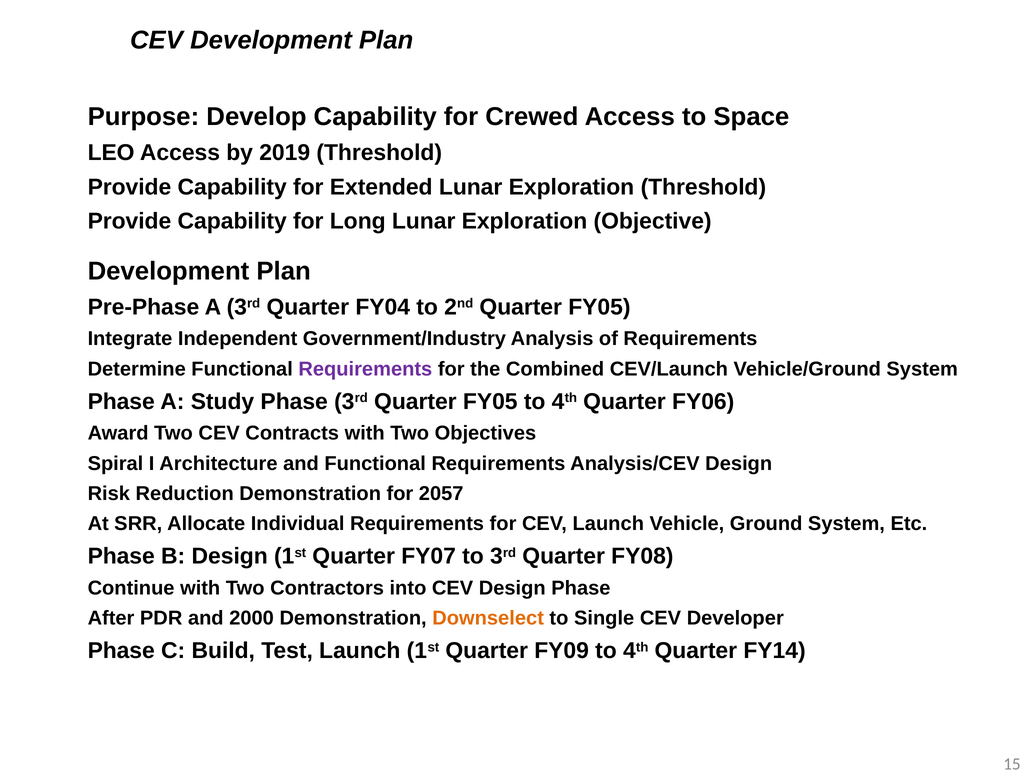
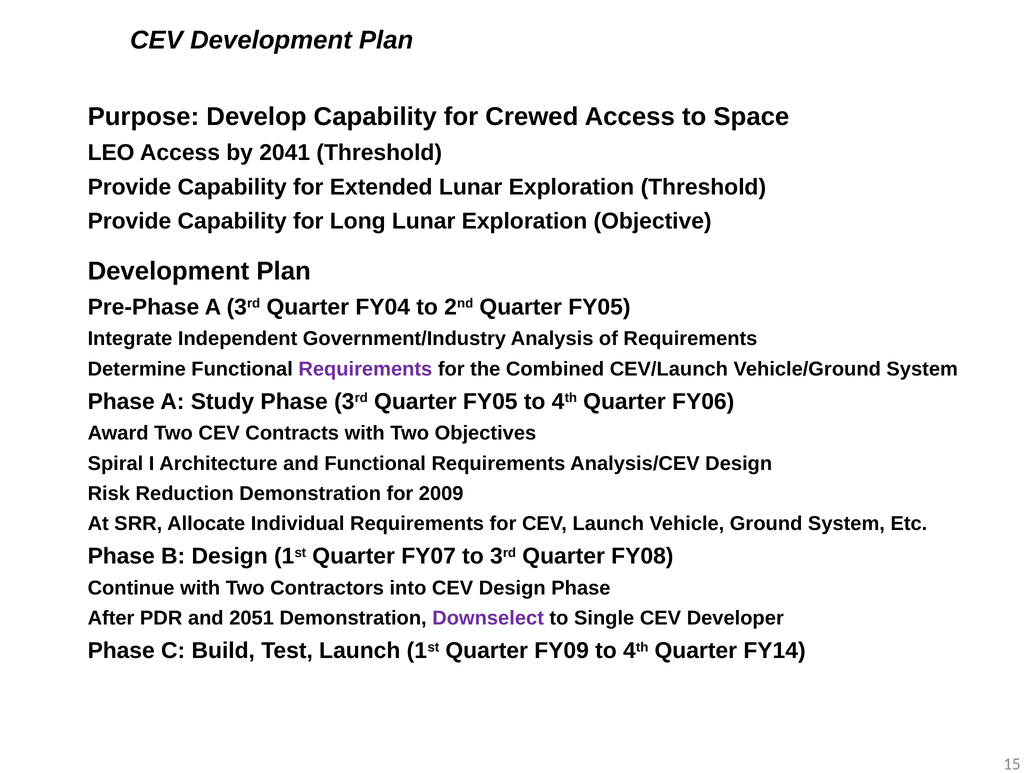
2019: 2019 -> 2041 (285, 153)
2057: 2057 -> 2009 (441, 494)
2000: 2000 -> 2051 (252, 618)
Downselect colour: orange -> purple (488, 618)
